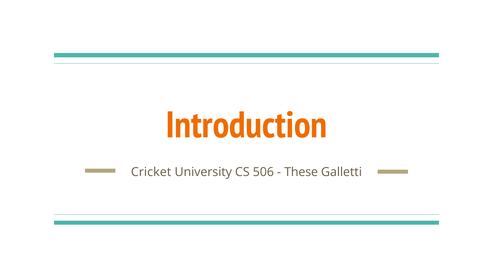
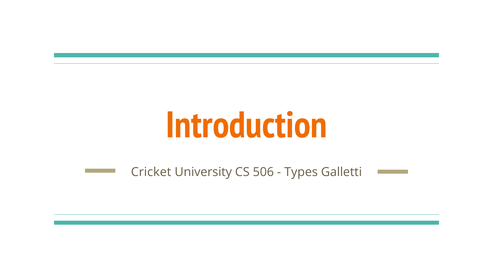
These: These -> Types (301, 172)
